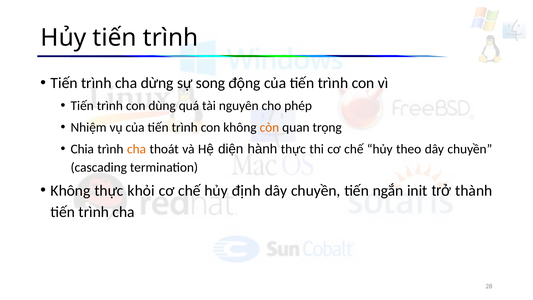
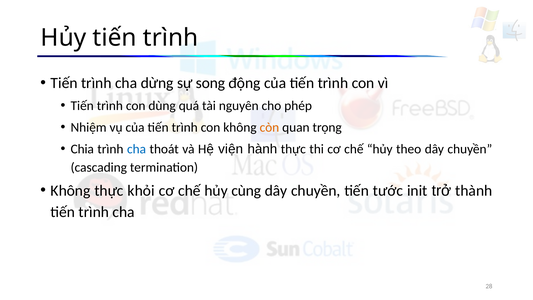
cha colour: orange -> blue (137, 149)
diện: diện -> viện (231, 149)
định: định -> cùng (246, 191)
ngắn: ngắn -> tước (388, 191)
